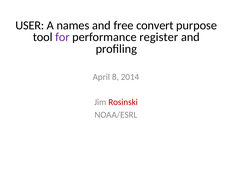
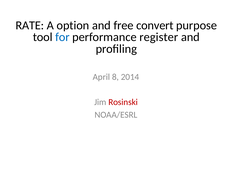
USER: USER -> RATE (30, 25)
names: names -> option (73, 25)
for colour: purple -> blue (62, 37)
